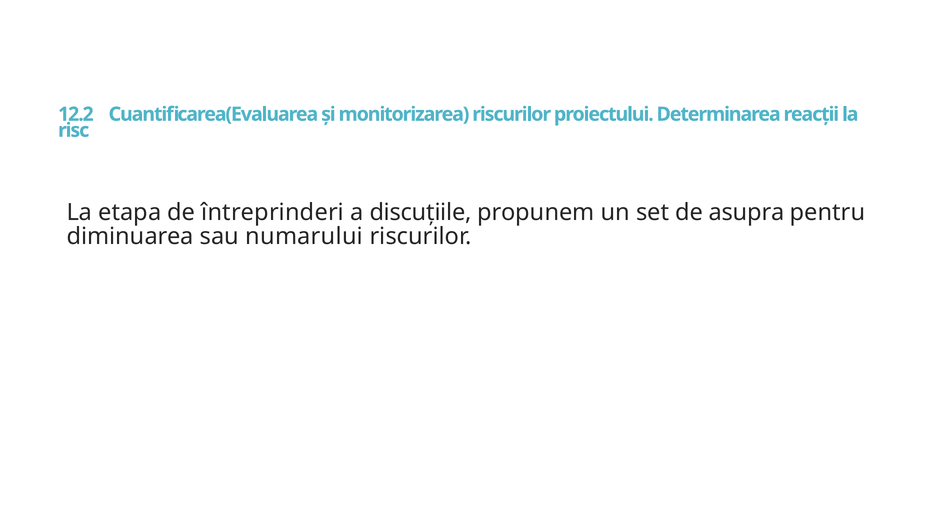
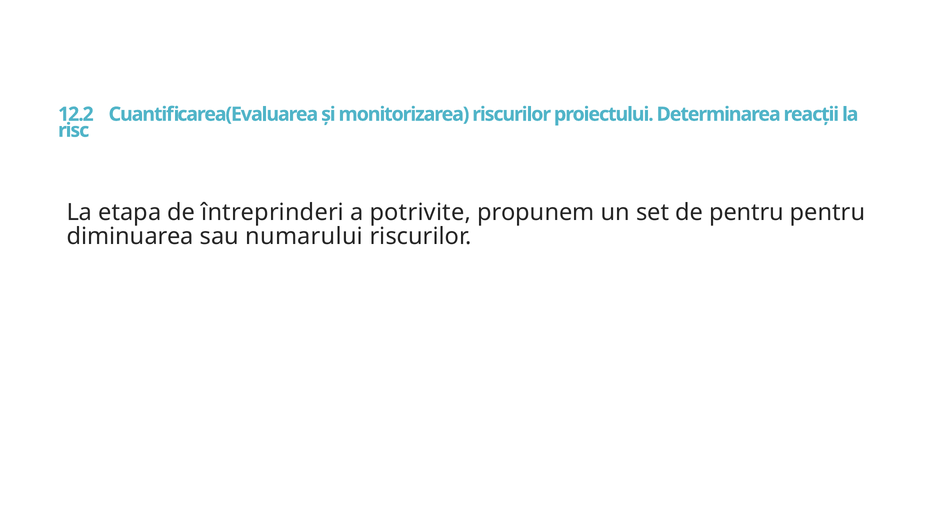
discuțiile: discuțiile -> potrivite (420, 212)
de asupra: asupra -> pentru (747, 212)
